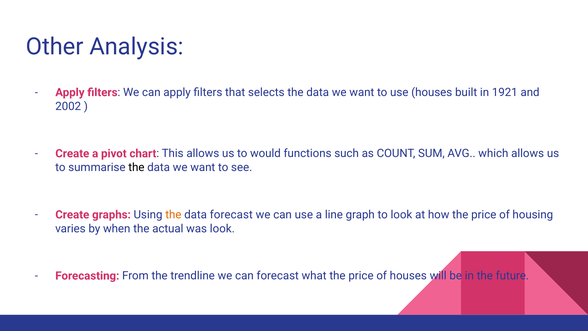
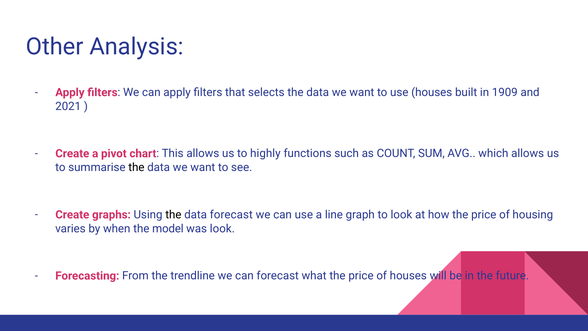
1921: 1921 -> 1909 (505, 92)
2002: 2002 -> 2021 (68, 106)
would: would -> highly (265, 153)
the colour: orange -> black (173, 215)
actual: actual -> model (168, 228)
